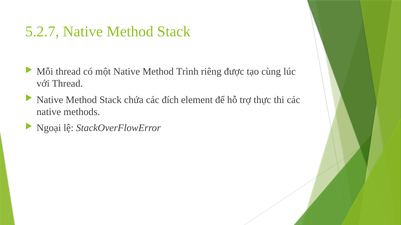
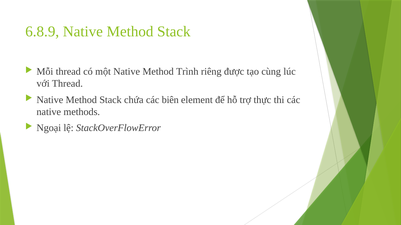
5.2.7: 5.2.7 -> 6.8.9 (42, 32)
đích: đích -> biên (170, 100)
